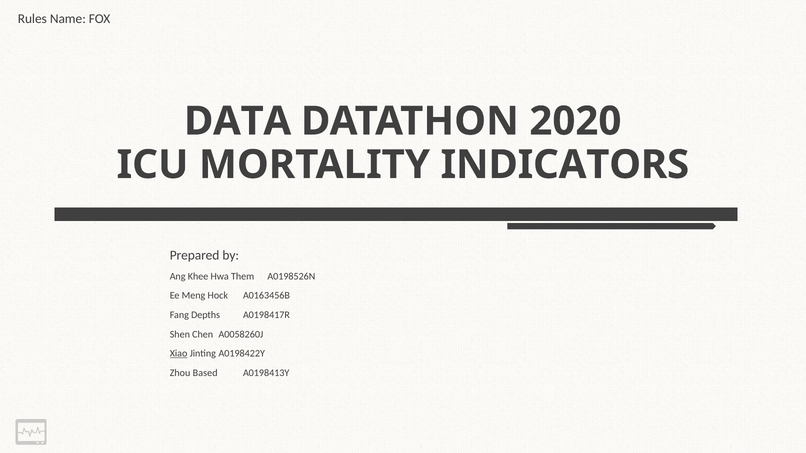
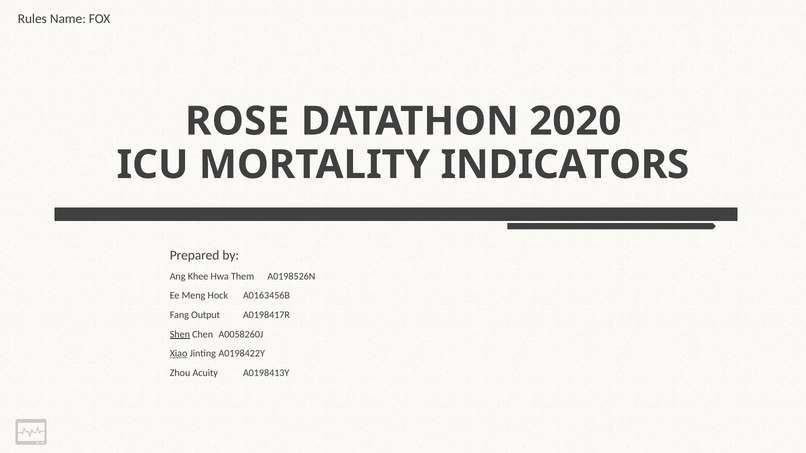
DATA: DATA -> ROSE (237, 121)
Depths: Depths -> Output (206, 315)
Shen underline: none -> present (180, 334)
Based: Based -> Acuity (205, 373)
